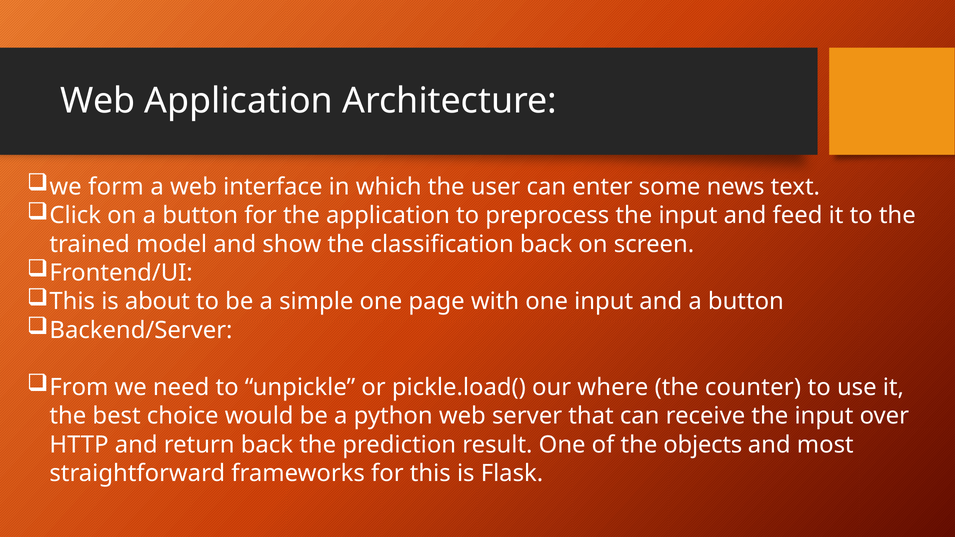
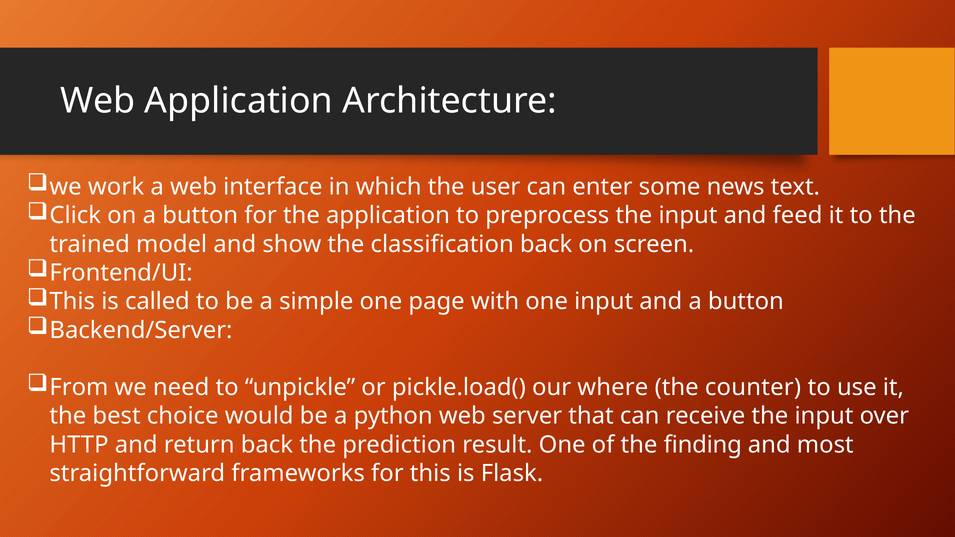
form: form -> work (116, 187)
about: about -> called (157, 302)
objects: objects -> finding (703, 445)
